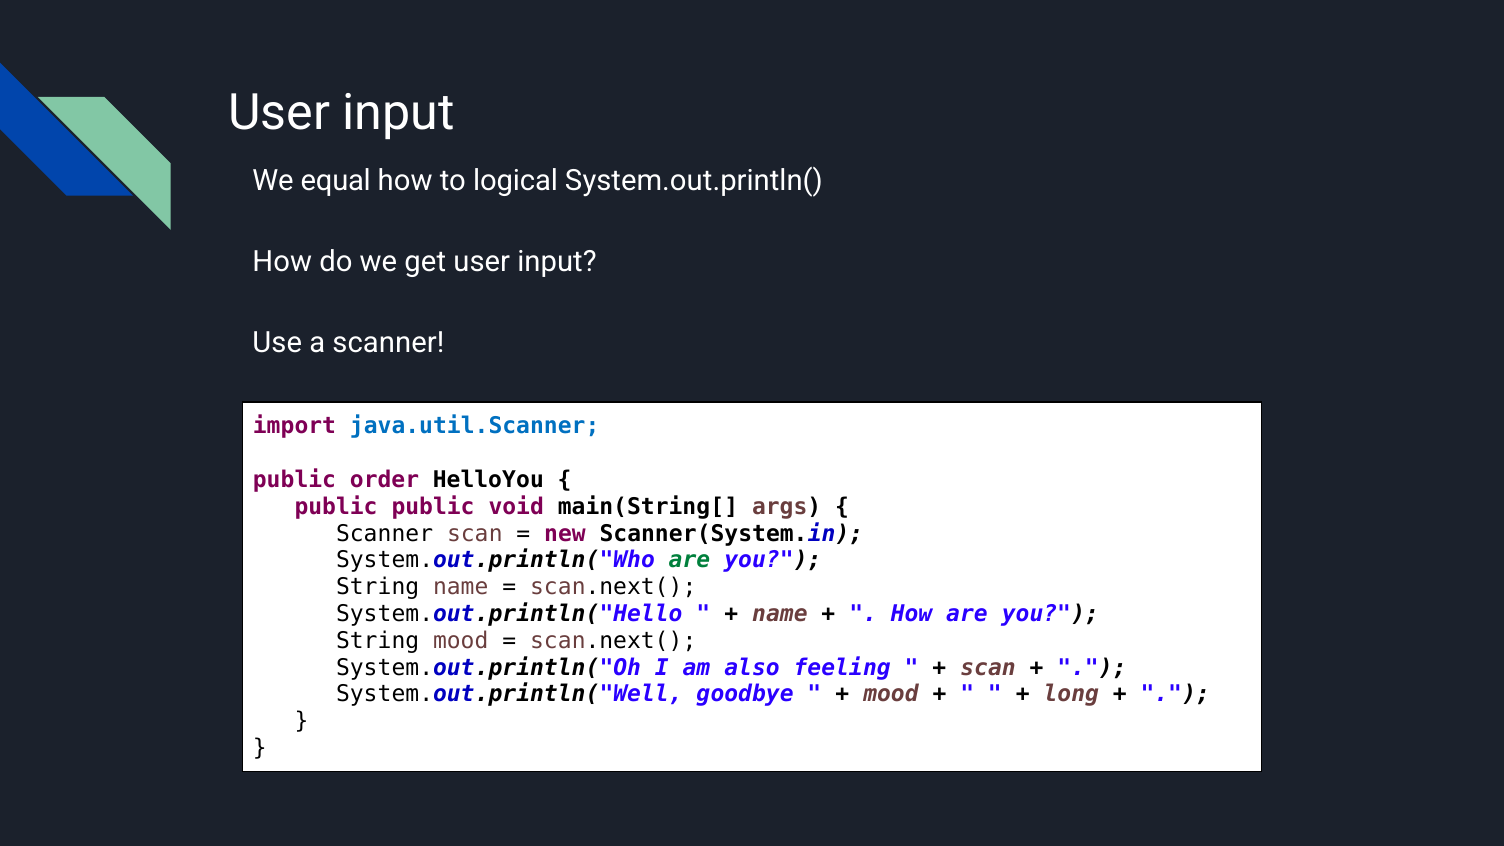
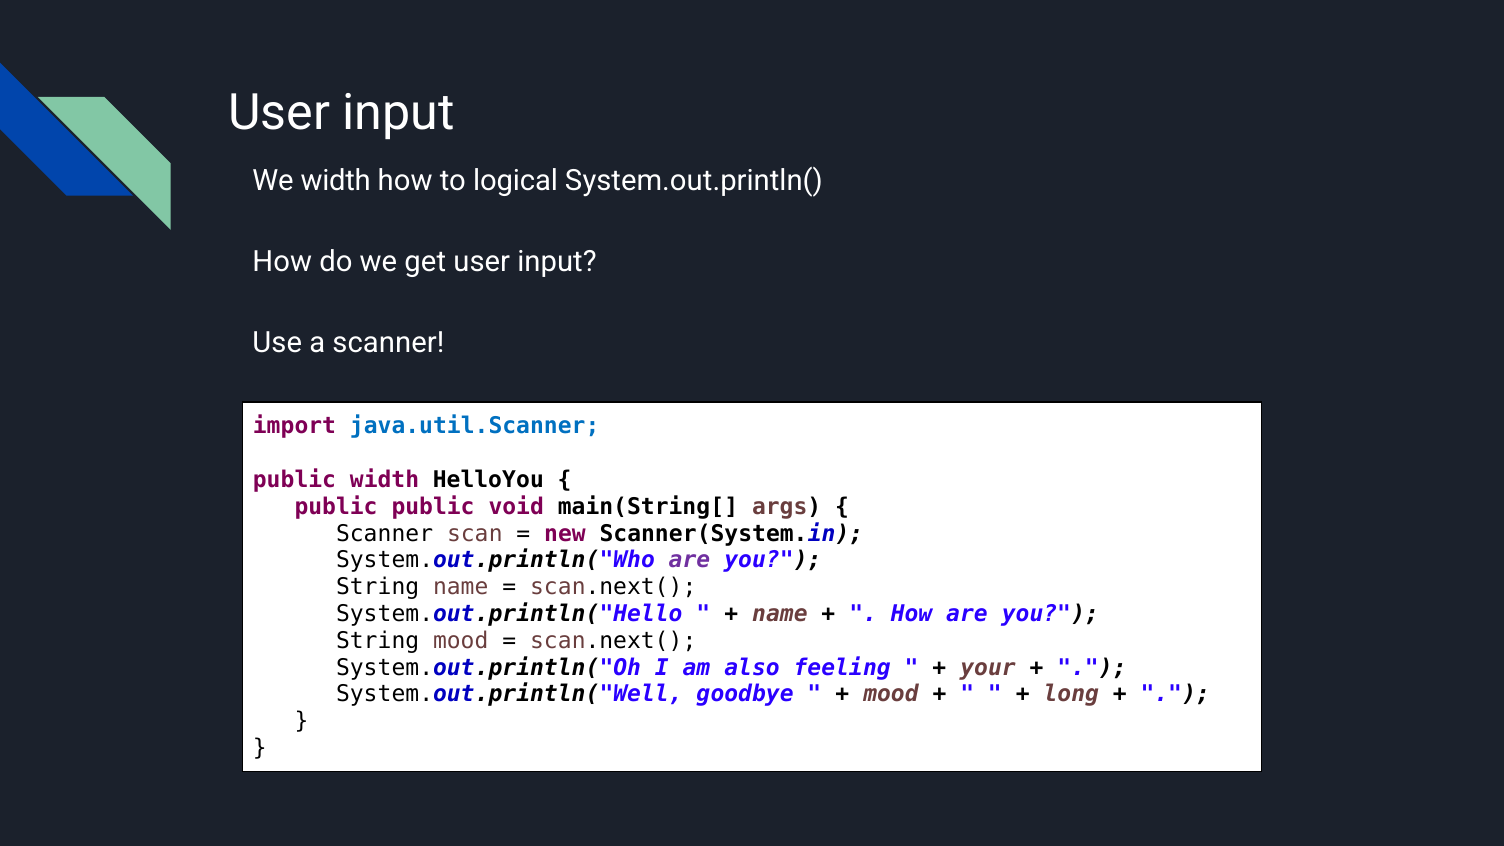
We equal: equal -> width (336, 181)
public order: order -> width (385, 480)
are colour: green -> purple (689, 560)
scan: scan -> your (988, 668)
